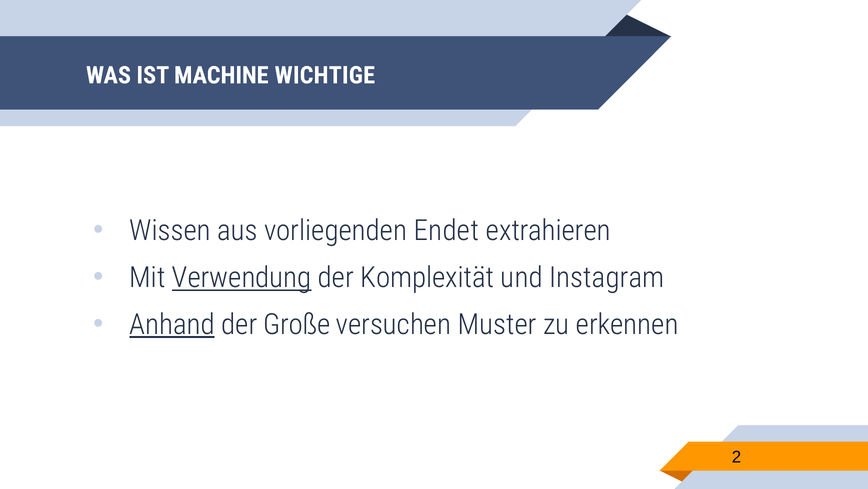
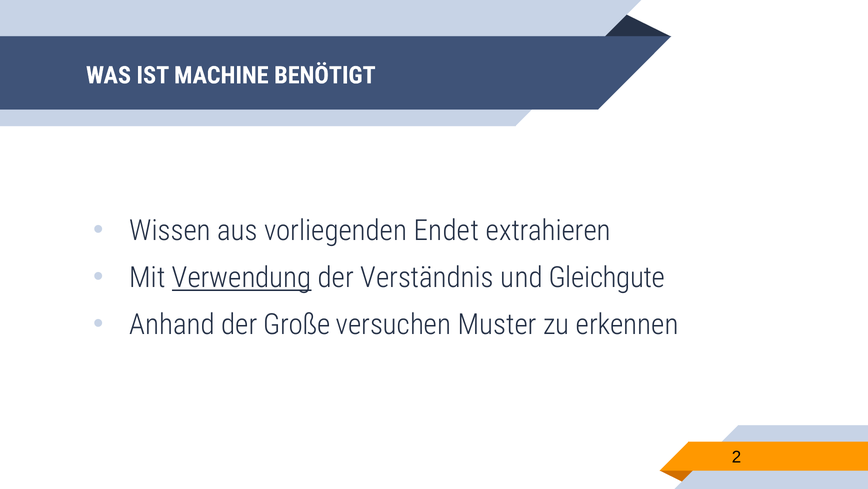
WICHTIGE: WICHTIGE -> BENÖTIGT (325, 75)
Komplexität: Komplexität -> Verständnis (427, 277)
Instagram: Instagram -> Gleichgute (607, 277)
Anhand underline: present -> none (172, 324)
